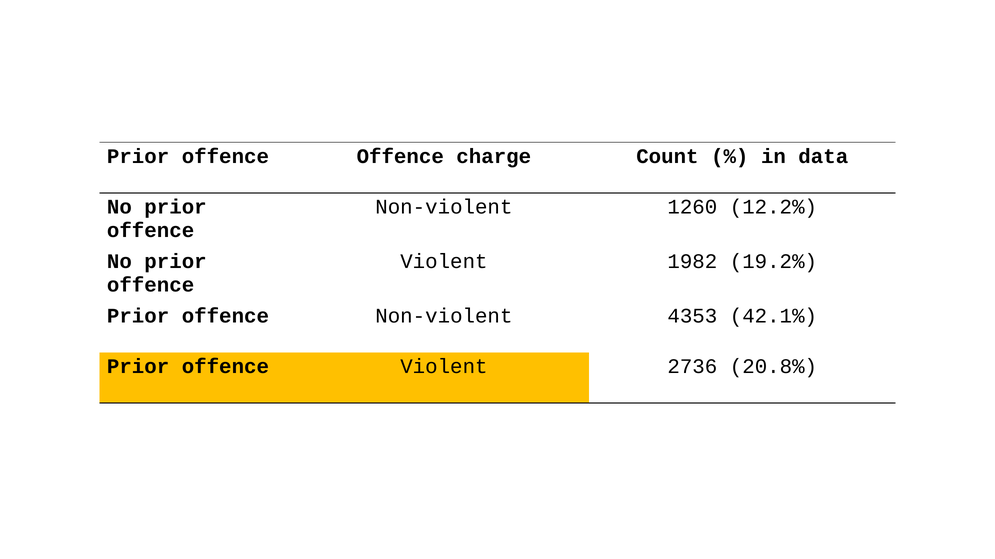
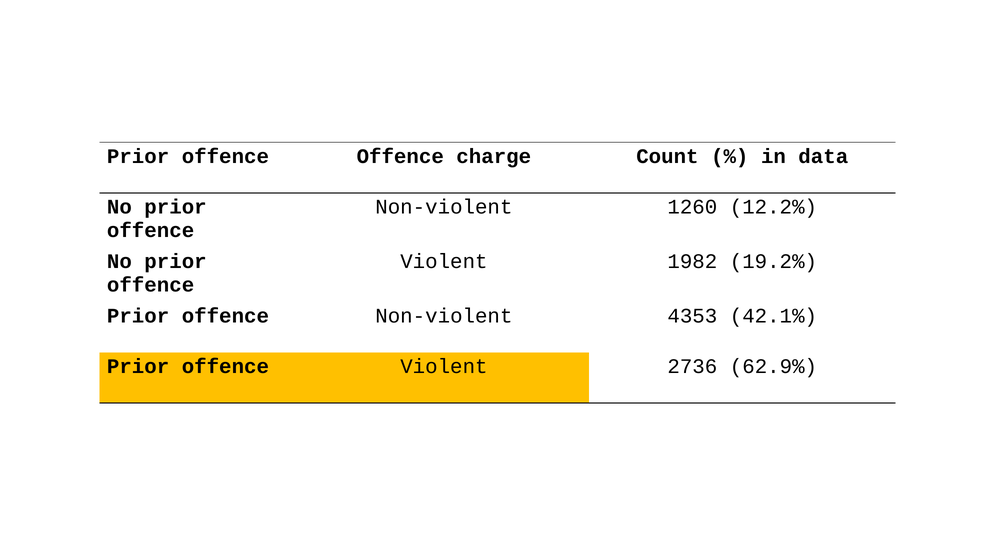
20.8%: 20.8% -> 62.9% (773, 367)
